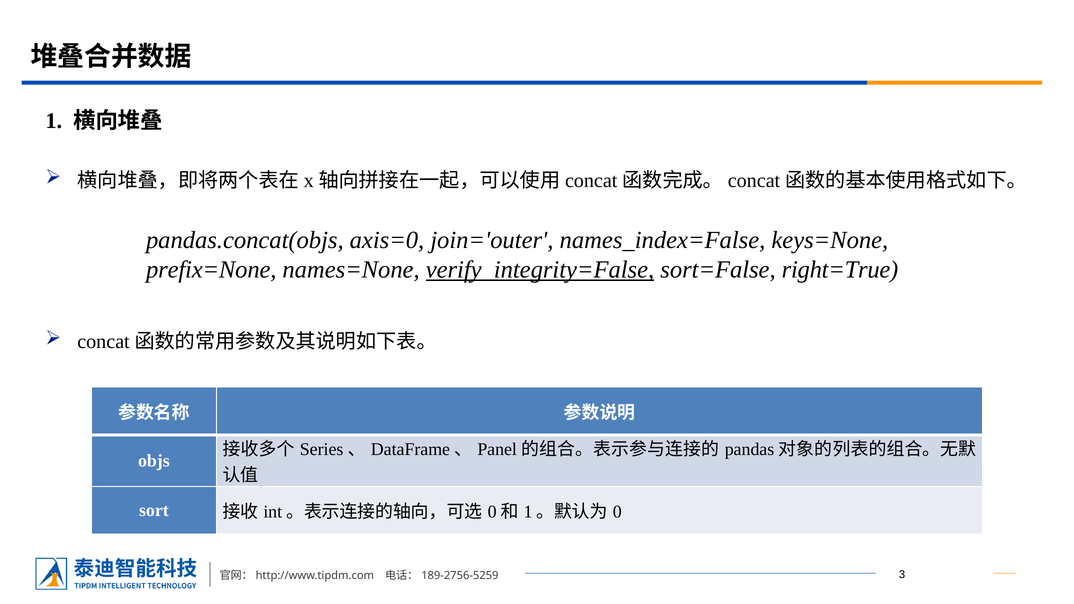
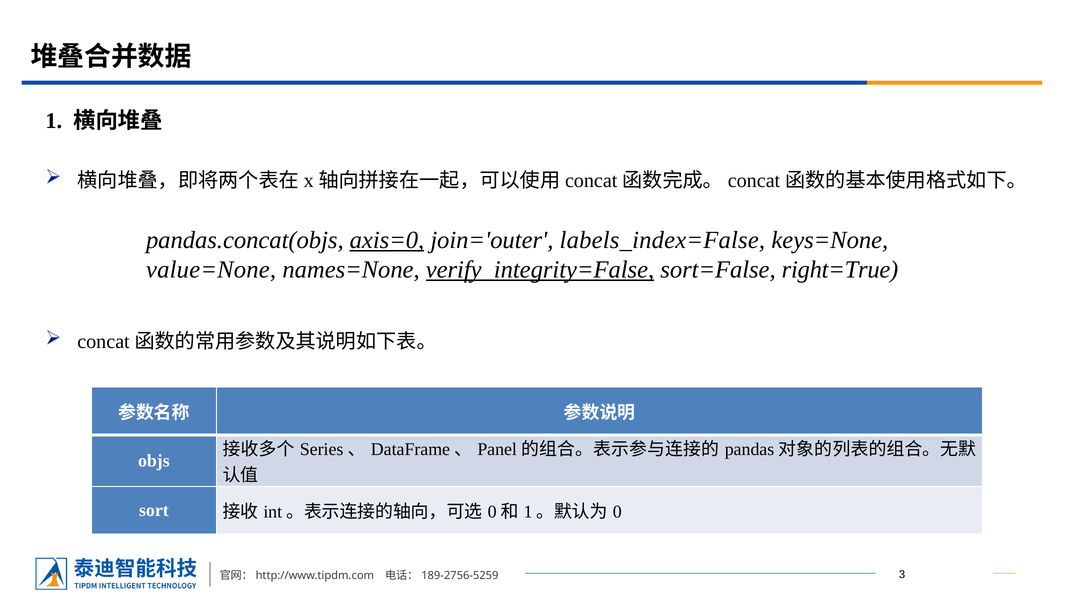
axis=0 underline: none -> present (387, 240)
names_index=False: names_index=False -> labels_index=False (662, 240)
prefix=None: prefix=None -> value=None (211, 270)
